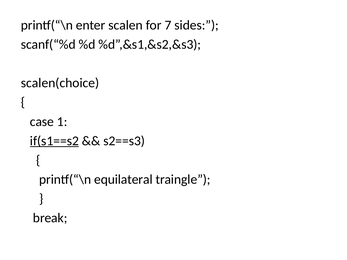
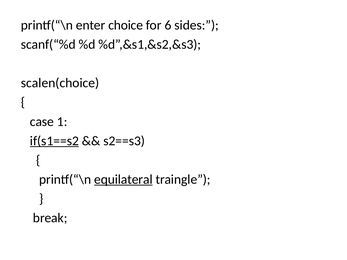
scalen: scalen -> choice (126, 25)
7: 7 -> 6 (168, 25)
equilateral underline: none -> present (123, 180)
